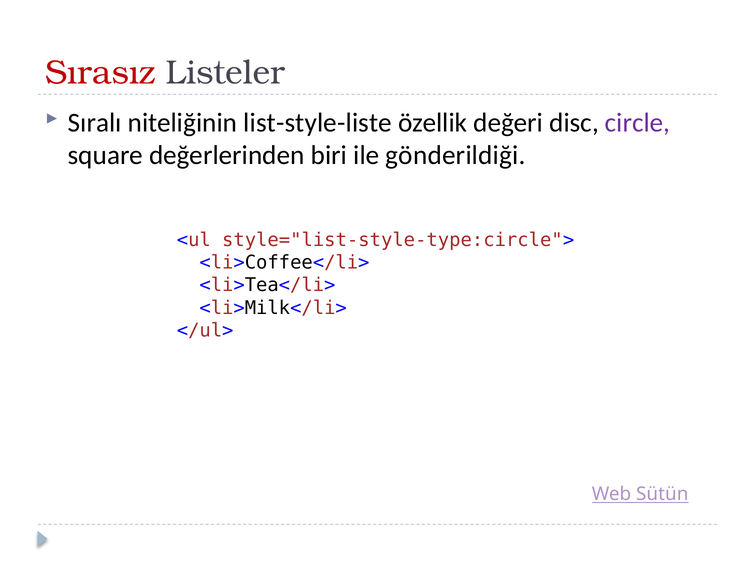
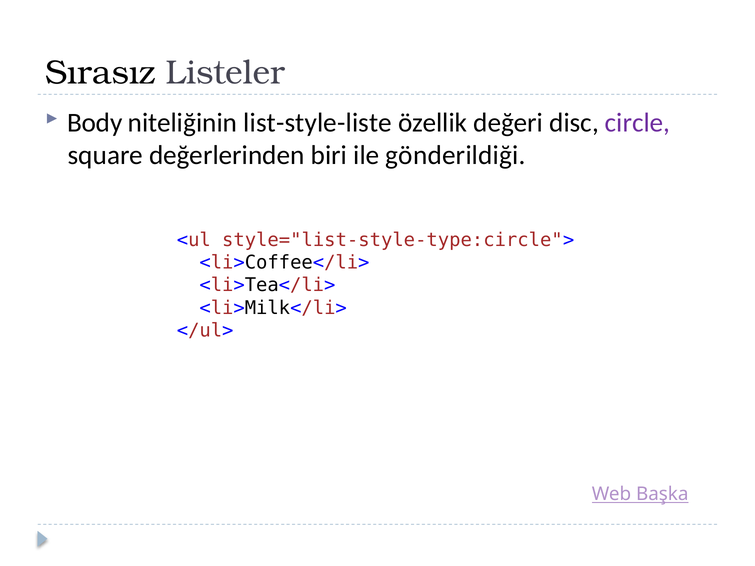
Sırasız colour: red -> black (100, 73)
Sıralı: Sıralı -> Body (95, 123)
Sütün: Sütün -> Başka (662, 494)
